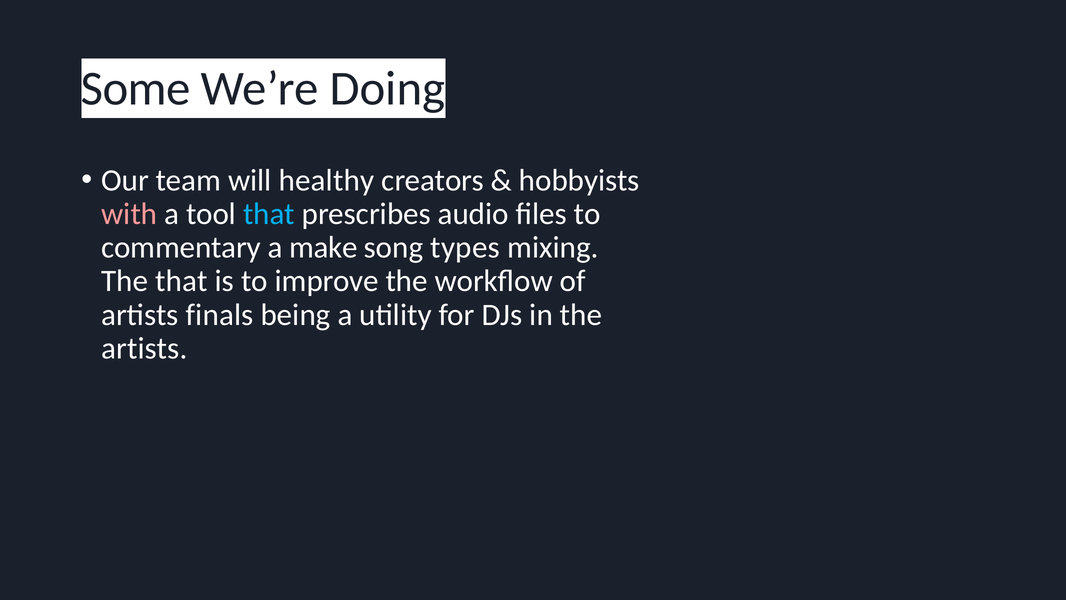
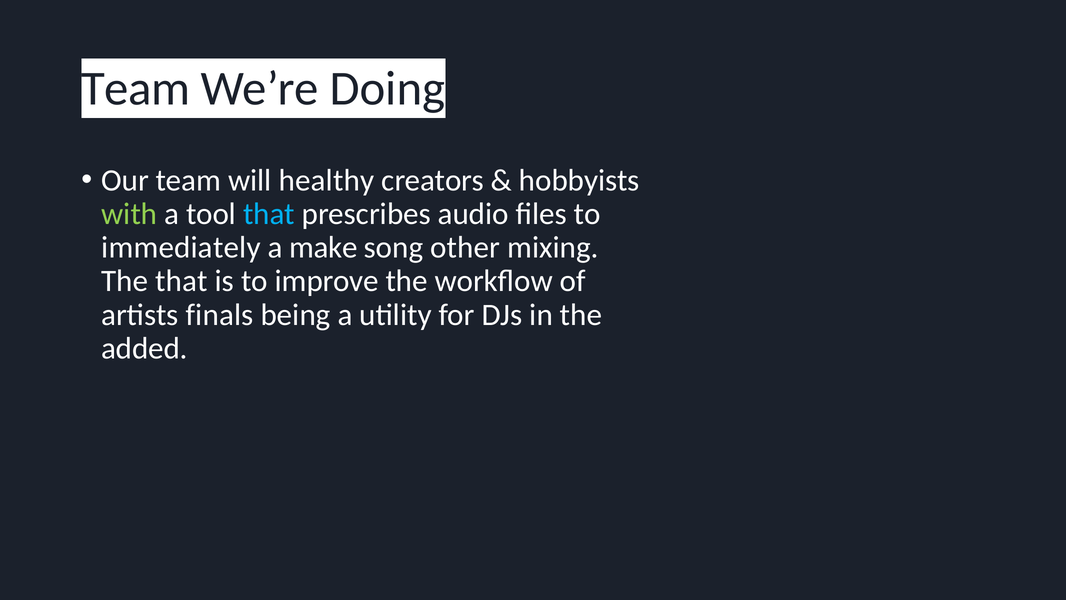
Some: Some -> Team (136, 89)
with colour: pink -> light green (129, 214)
commentary: commentary -> immediately (181, 247)
types: types -> other (465, 247)
artists: artists -> added (144, 348)
